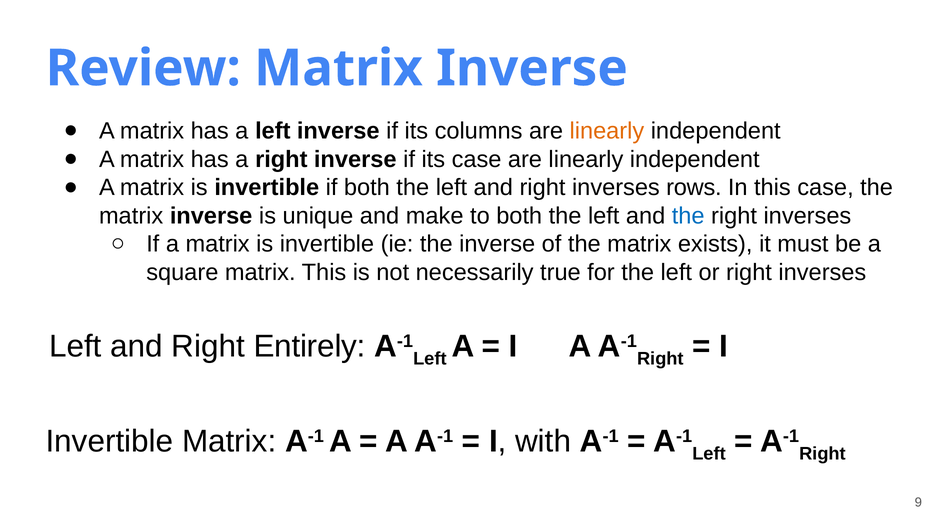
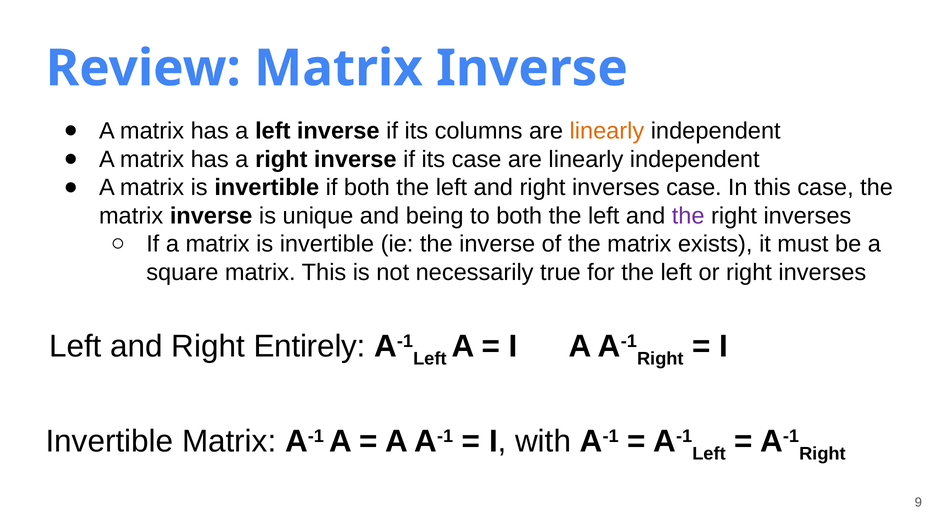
inverses rows: rows -> case (694, 188)
make: make -> being (435, 216)
the colour: blue -> purple (688, 216)
